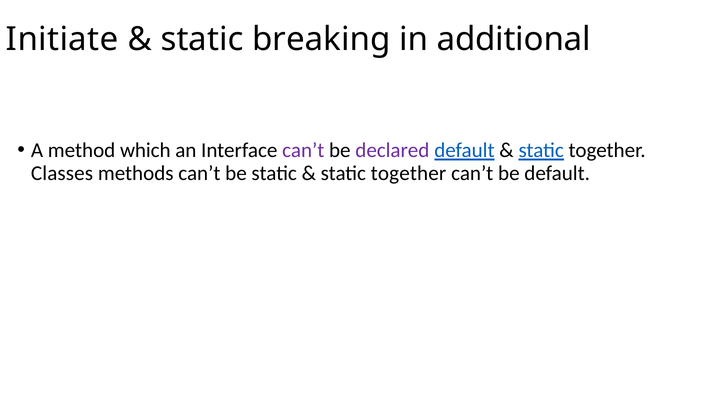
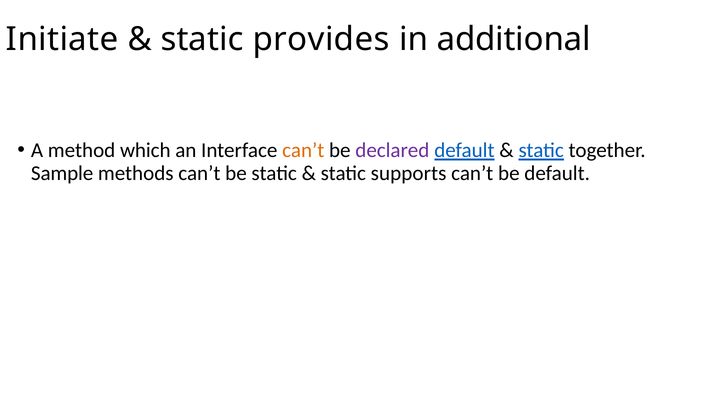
breaking: breaking -> provides (321, 39)
can’t colour: purple -> orange (303, 150)
Classes: Classes -> Sample (62, 173)
together: together -> supports (409, 173)
